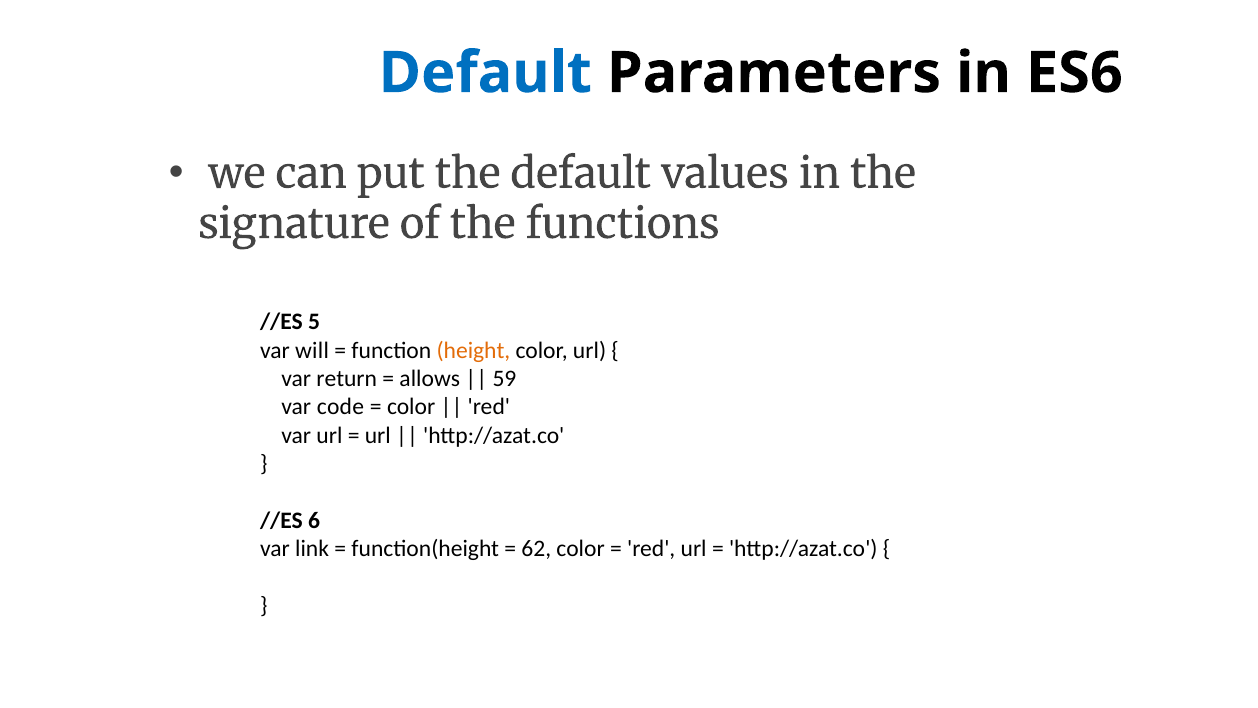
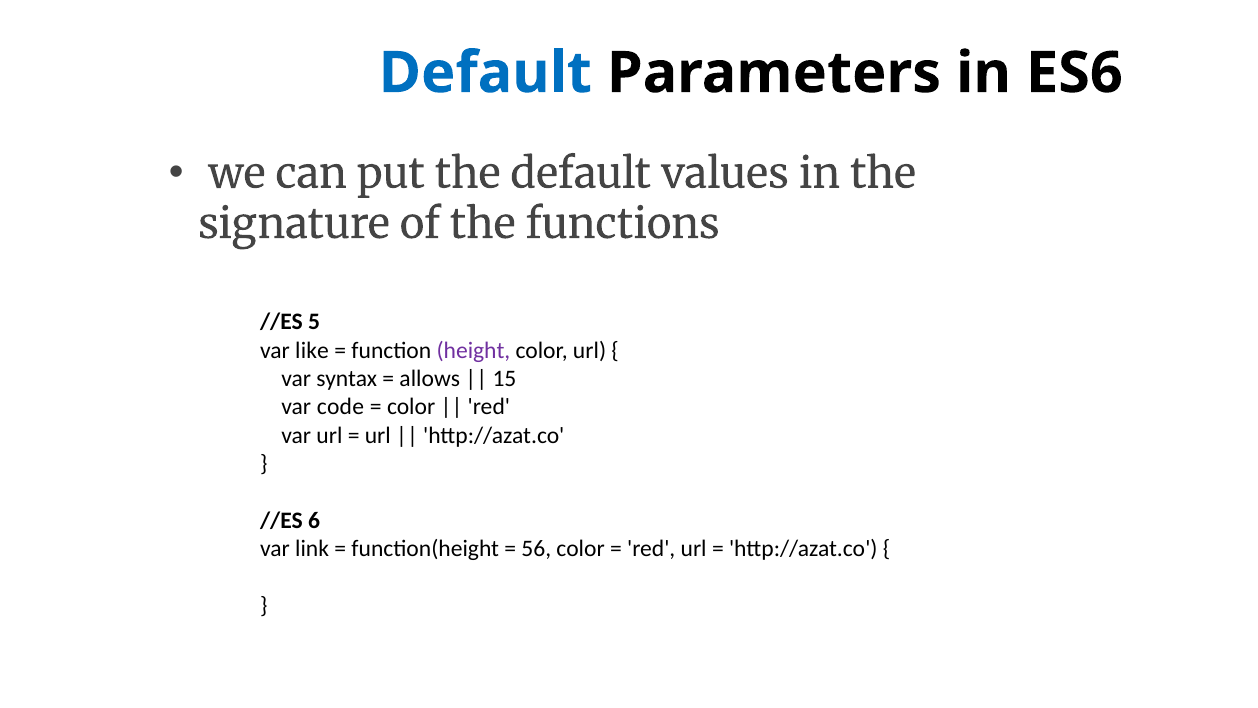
will: will -> like (312, 350)
height colour: orange -> purple (473, 350)
return: return -> syntax (347, 379)
59: 59 -> 15 (504, 379)
62: 62 -> 56 (536, 548)
